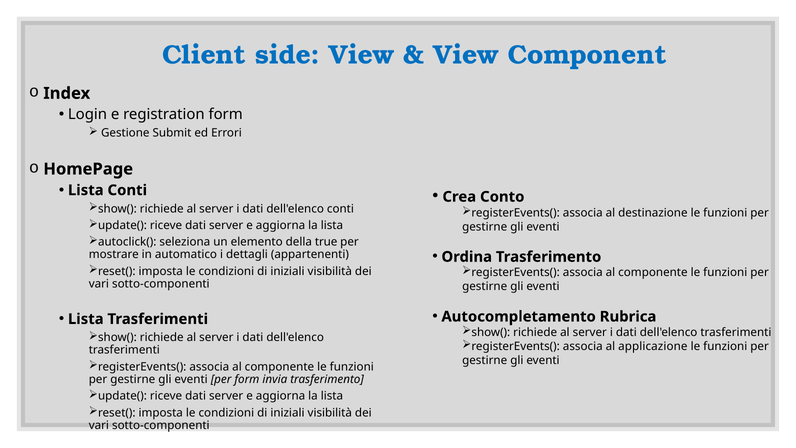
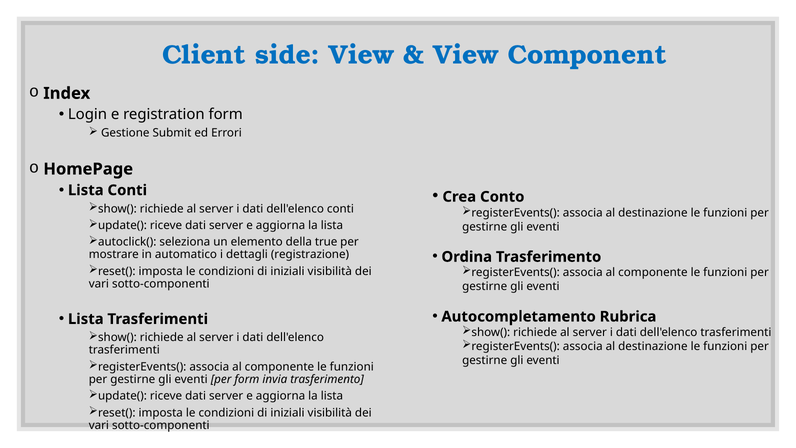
appartenenti: appartenenti -> registrazione (310, 255)
applicazione: applicazione -> destinazione (653, 346)
